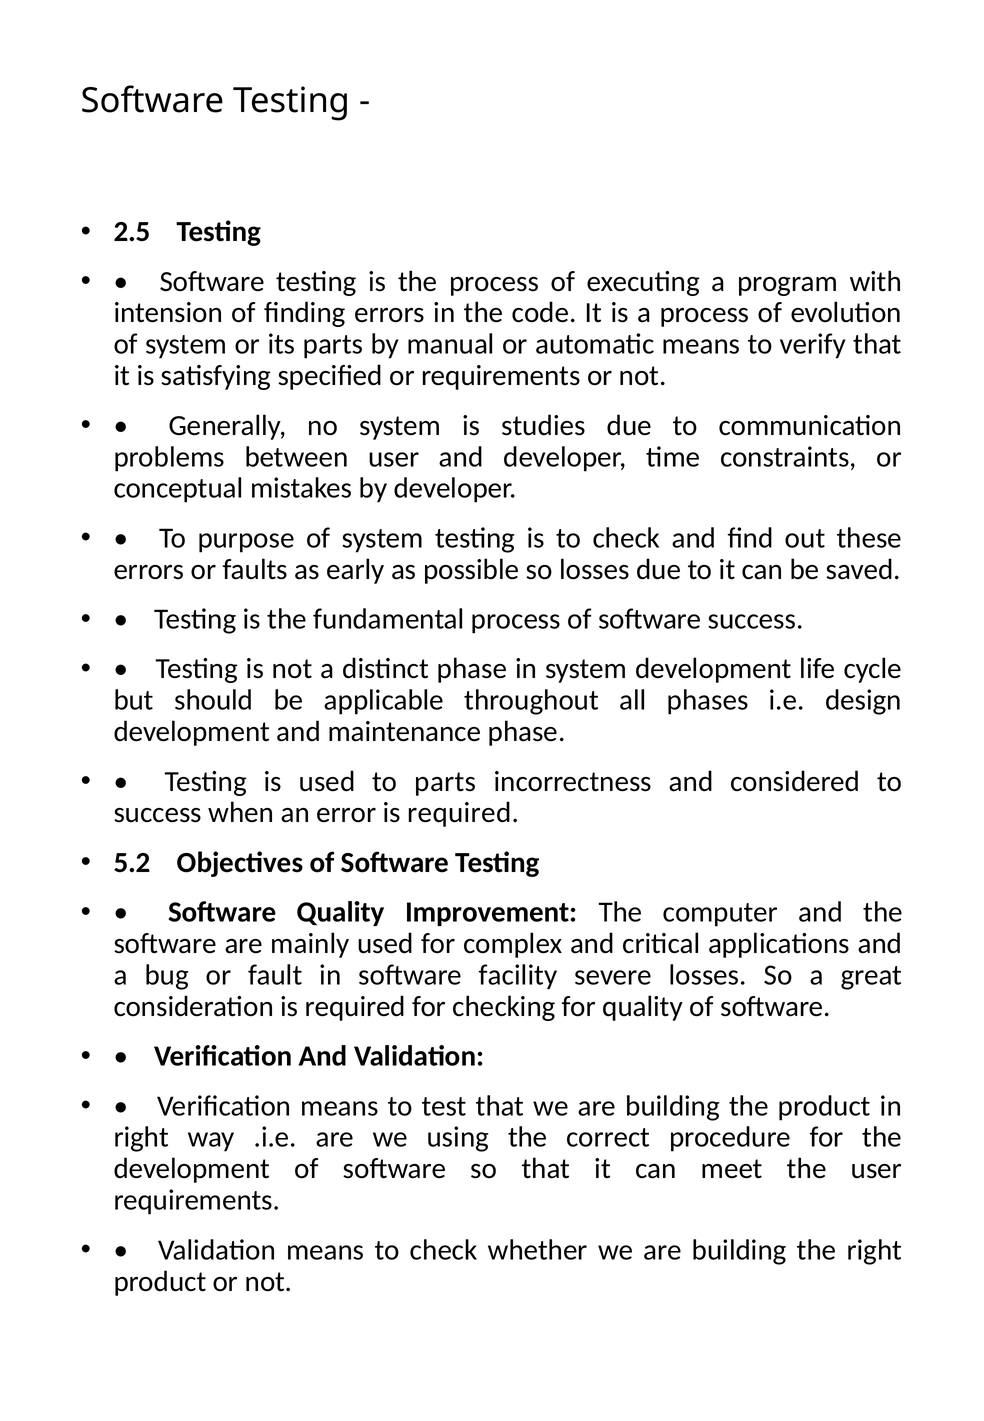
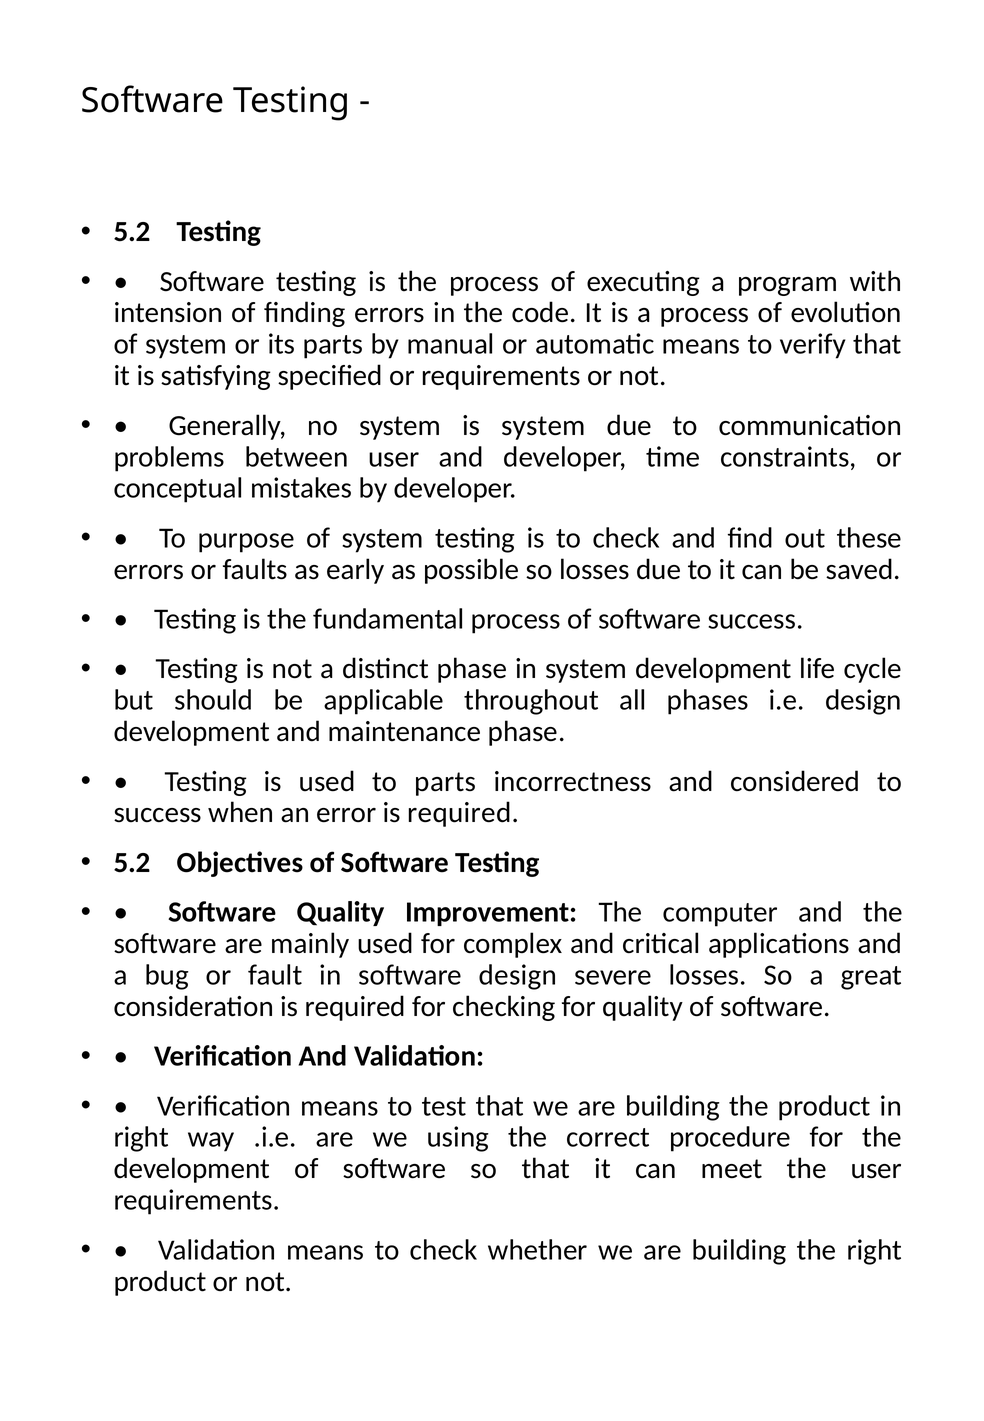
2.5: 2.5 -> 5.2 (132, 232)
is studies: studies -> system (543, 426)
software facility: facility -> design (518, 975)
